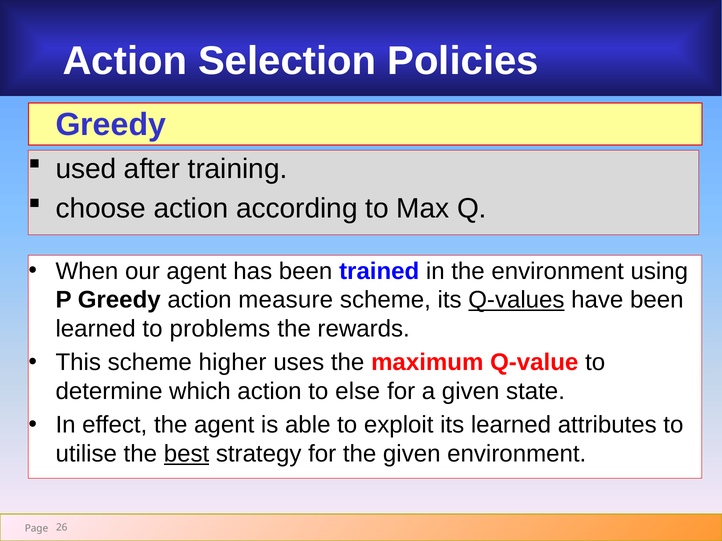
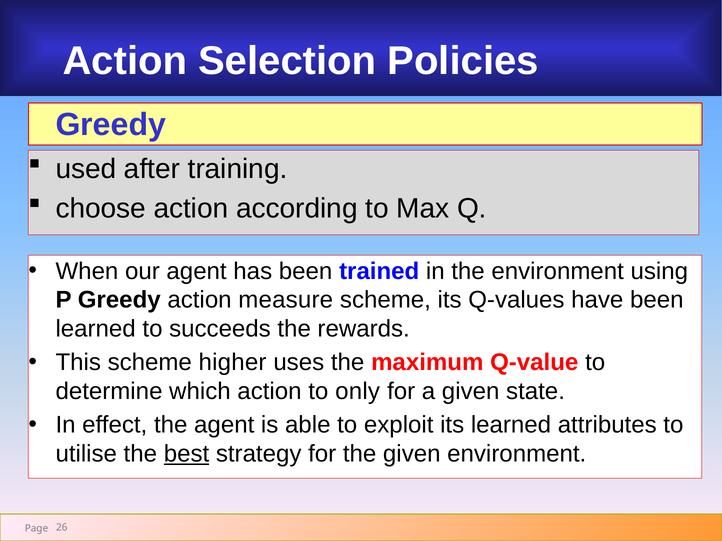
Q-values underline: present -> none (516, 300)
problems: problems -> succeeds (220, 329)
else: else -> only (358, 392)
